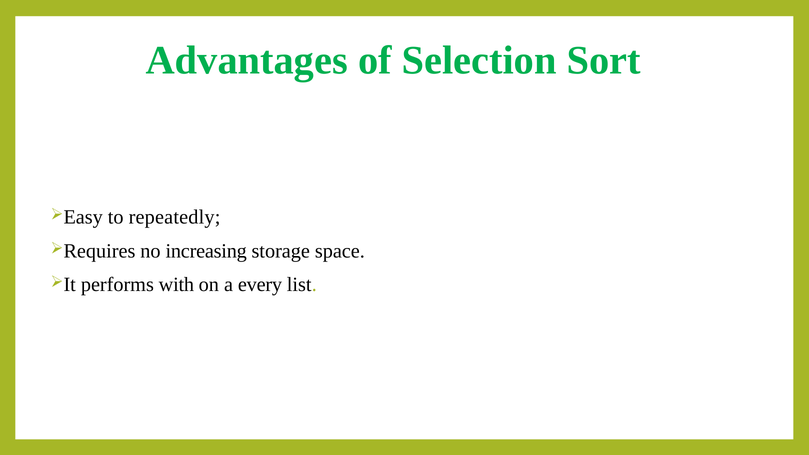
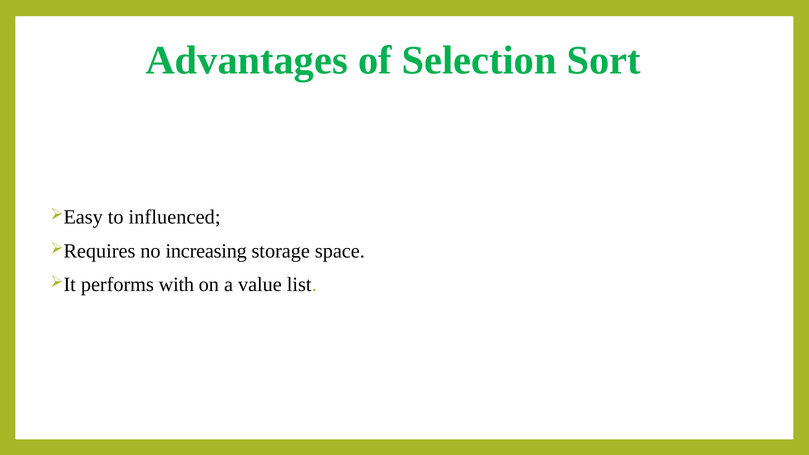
repeatedly: repeatedly -> influenced (175, 217)
every: every -> value (260, 285)
